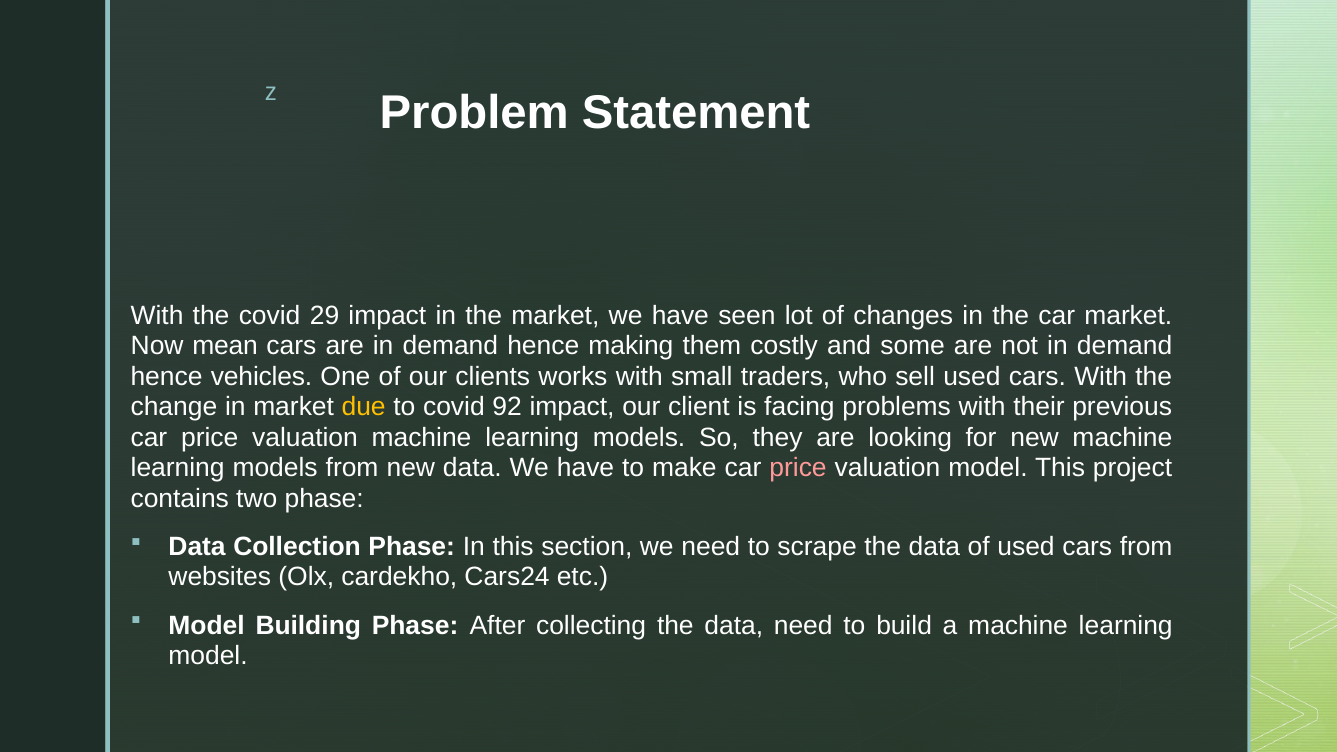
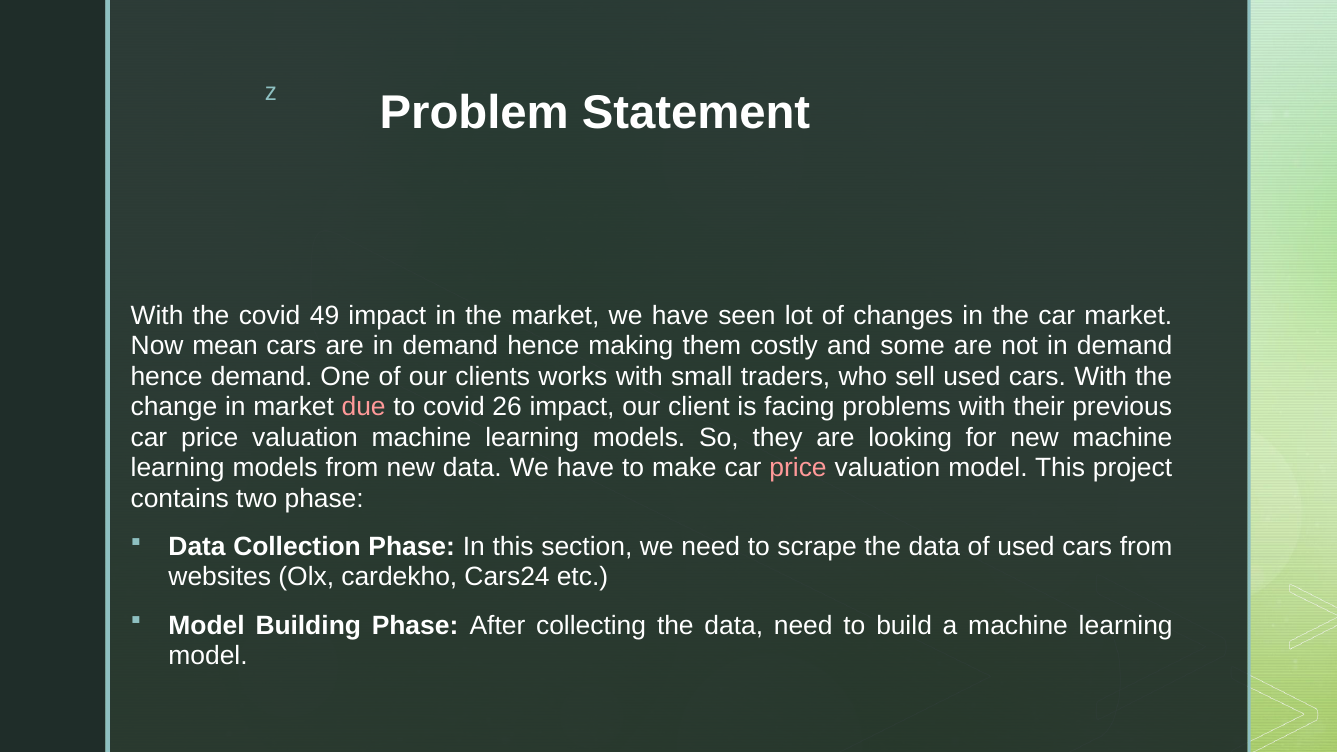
29: 29 -> 49 (325, 316)
hence vehicles: vehicles -> demand (262, 377)
due colour: yellow -> pink (364, 407)
92: 92 -> 26 (507, 407)
